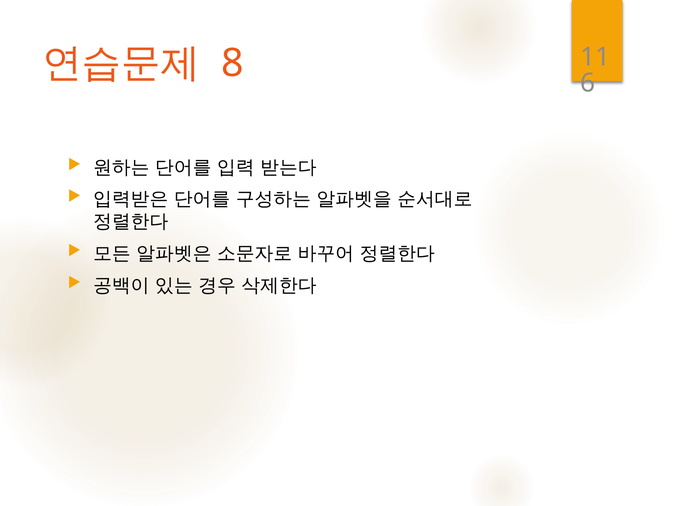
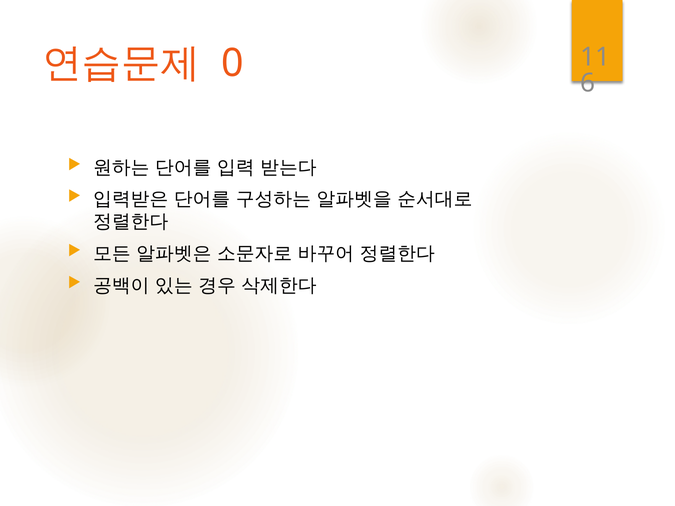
8: 8 -> 0 (232, 63)
